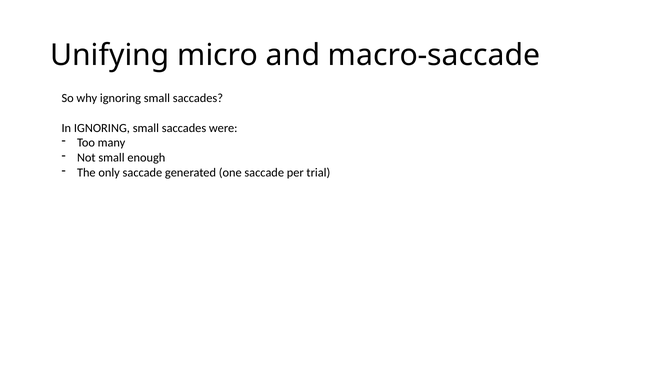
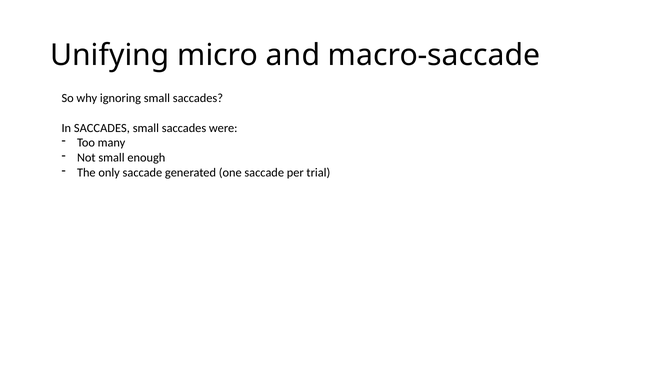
In IGNORING: IGNORING -> SACCADES (102, 128)
